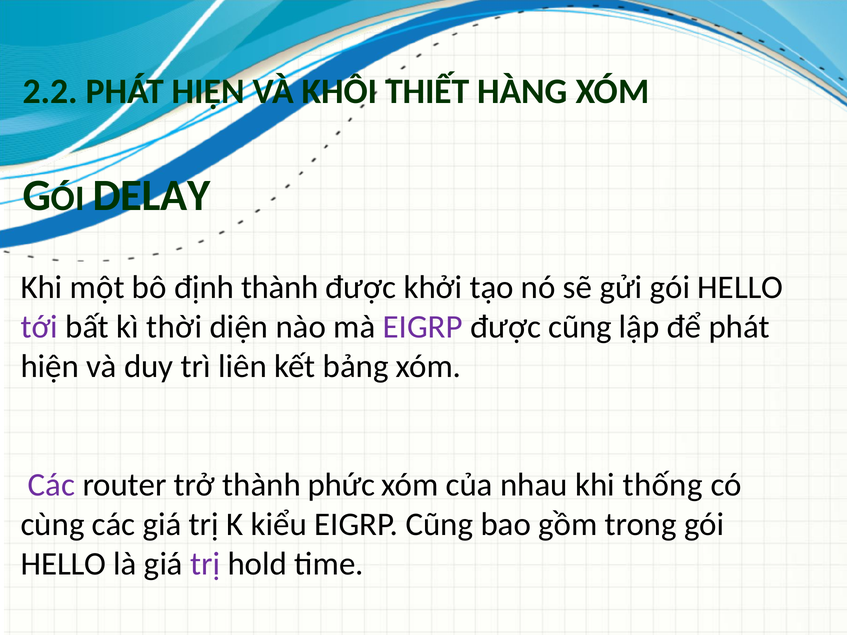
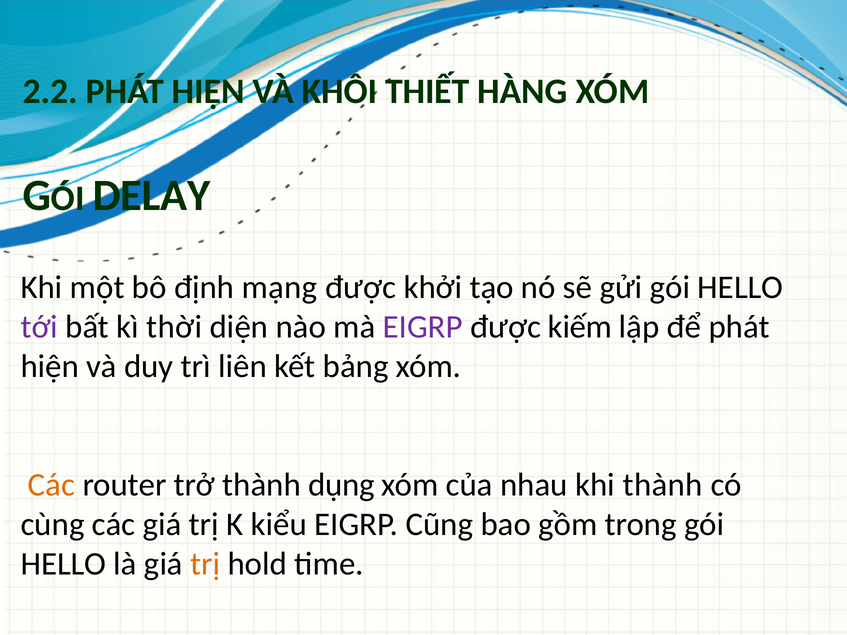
định thành: thành -> mạng (280, 287)
được cũng: cũng -> kiếm (580, 327)
Các colour: purple -> orange (52, 485)
phức: phức -> dụng (341, 485)
khi thống: thống -> thành (663, 485)
trị colour: purple -> orange (205, 564)
